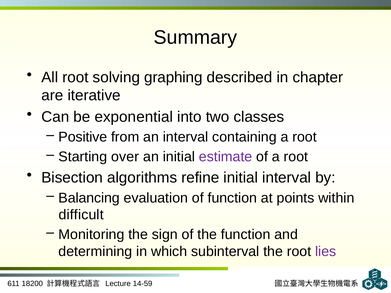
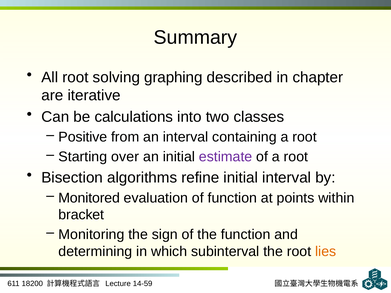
exponential: exponential -> calculations (134, 117)
Balancing: Balancing -> Monitored (89, 198)
difficult: difficult -> bracket (81, 215)
lies colour: purple -> orange (326, 252)
